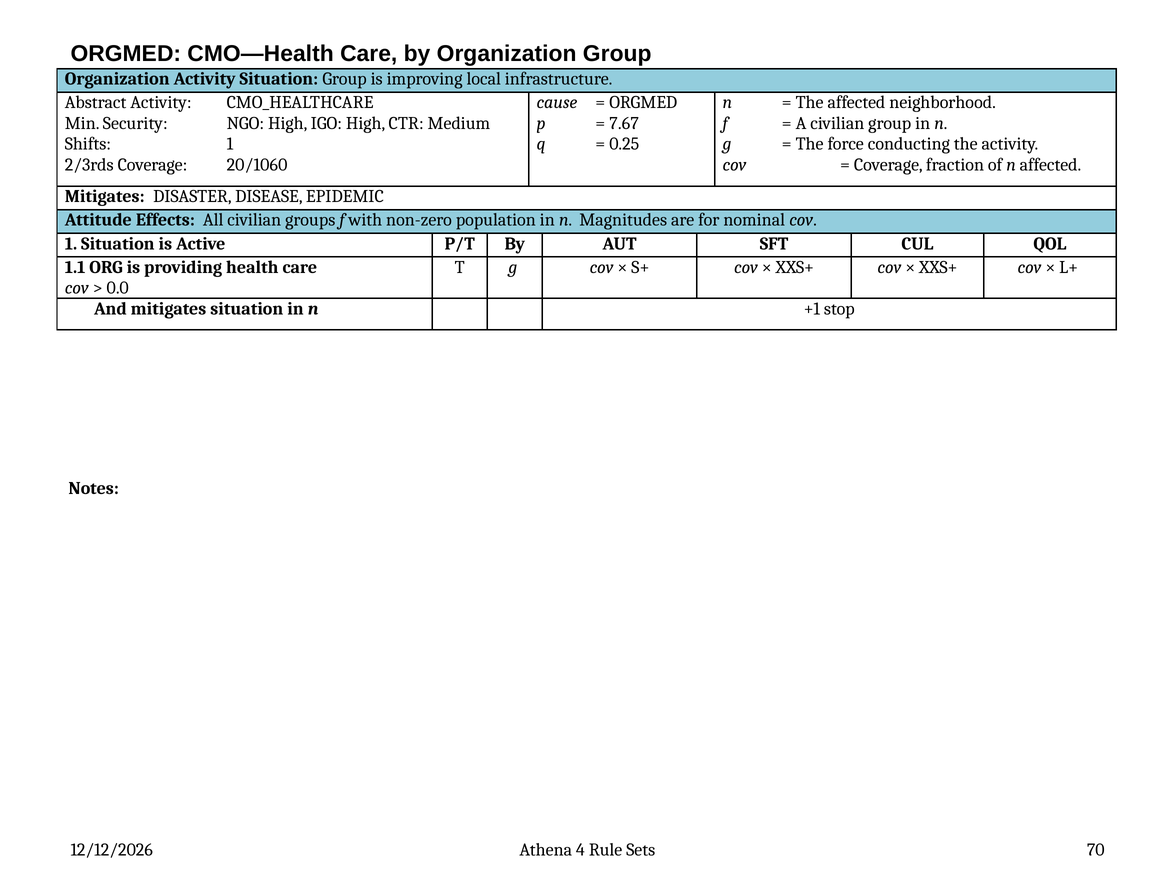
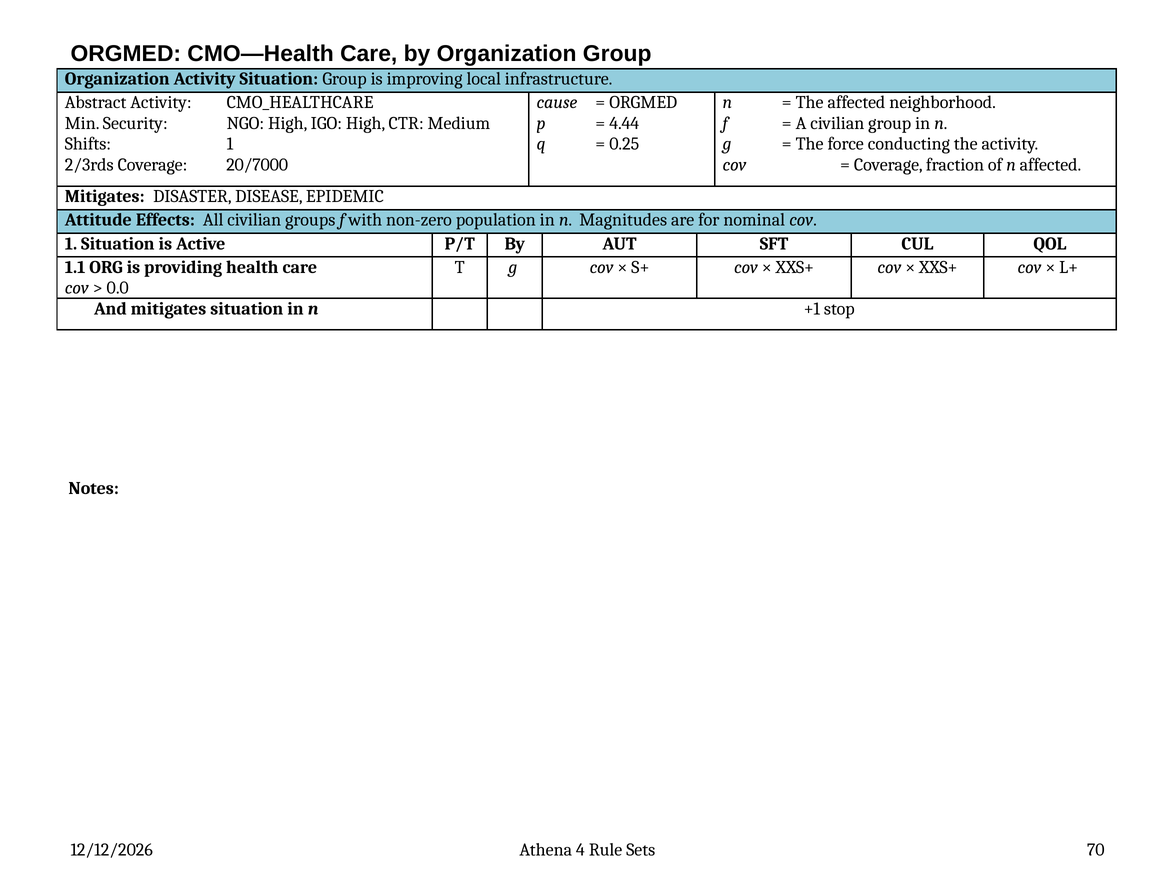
7.67: 7.67 -> 4.44 (624, 123)
20/1060: 20/1060 -> 20/7000 (257, 165)
